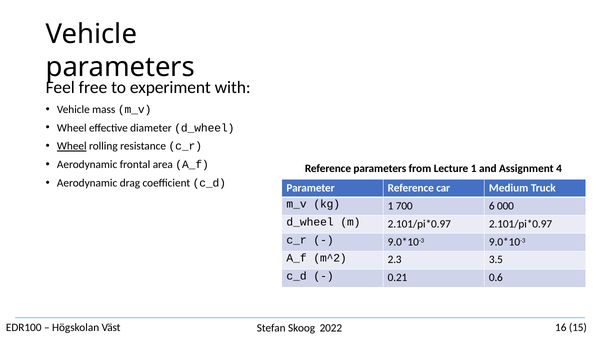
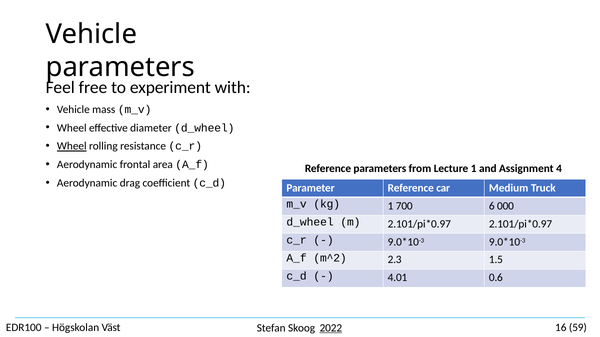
3.5: 3.5 -> 1.5 (496, 260)
0.21: 0.21 -> 4.01 (398, 278)
2022 underline: none -> present (331, 328)
15: 15 -> 59 (578, 328)
